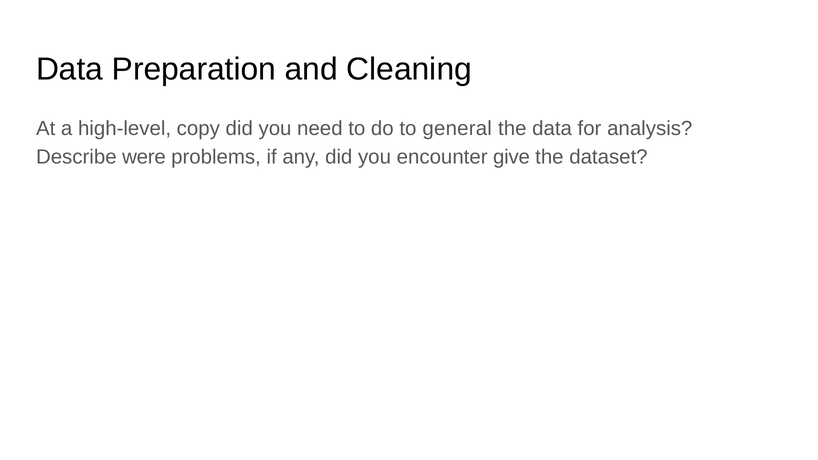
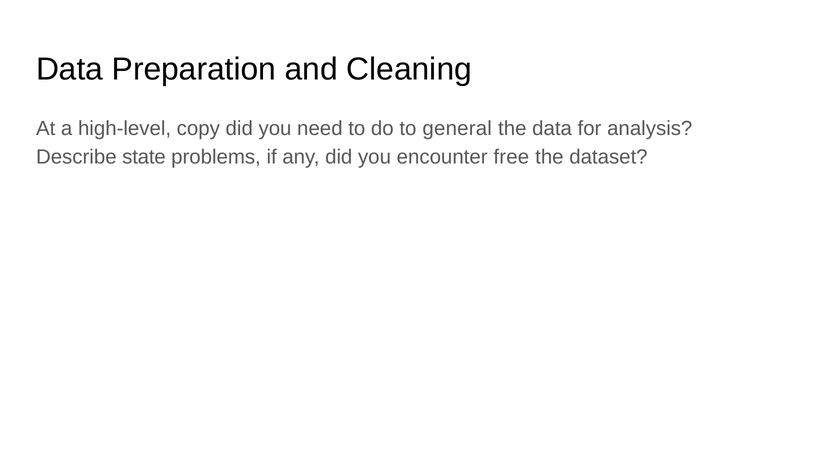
were: were -> state (144, 157)
give: give -> free (511, 157)
